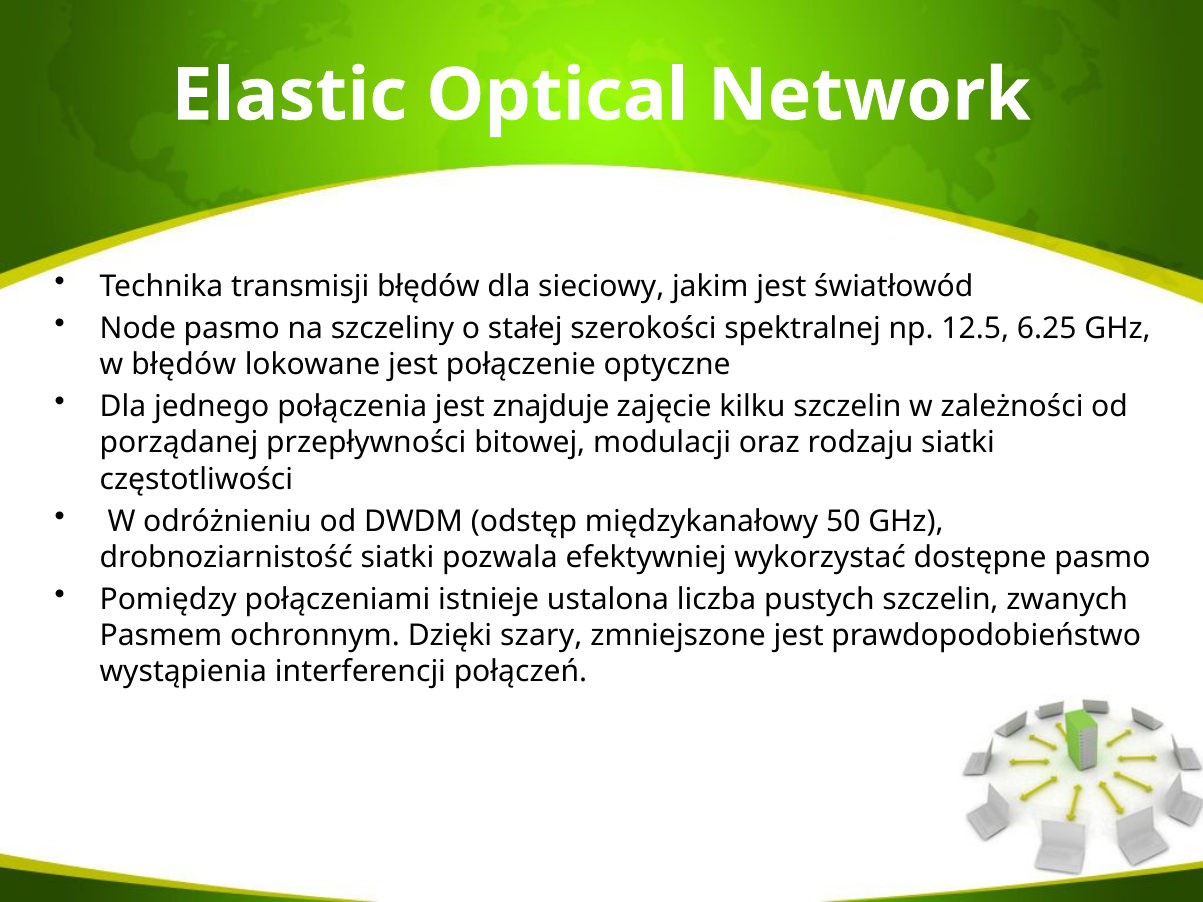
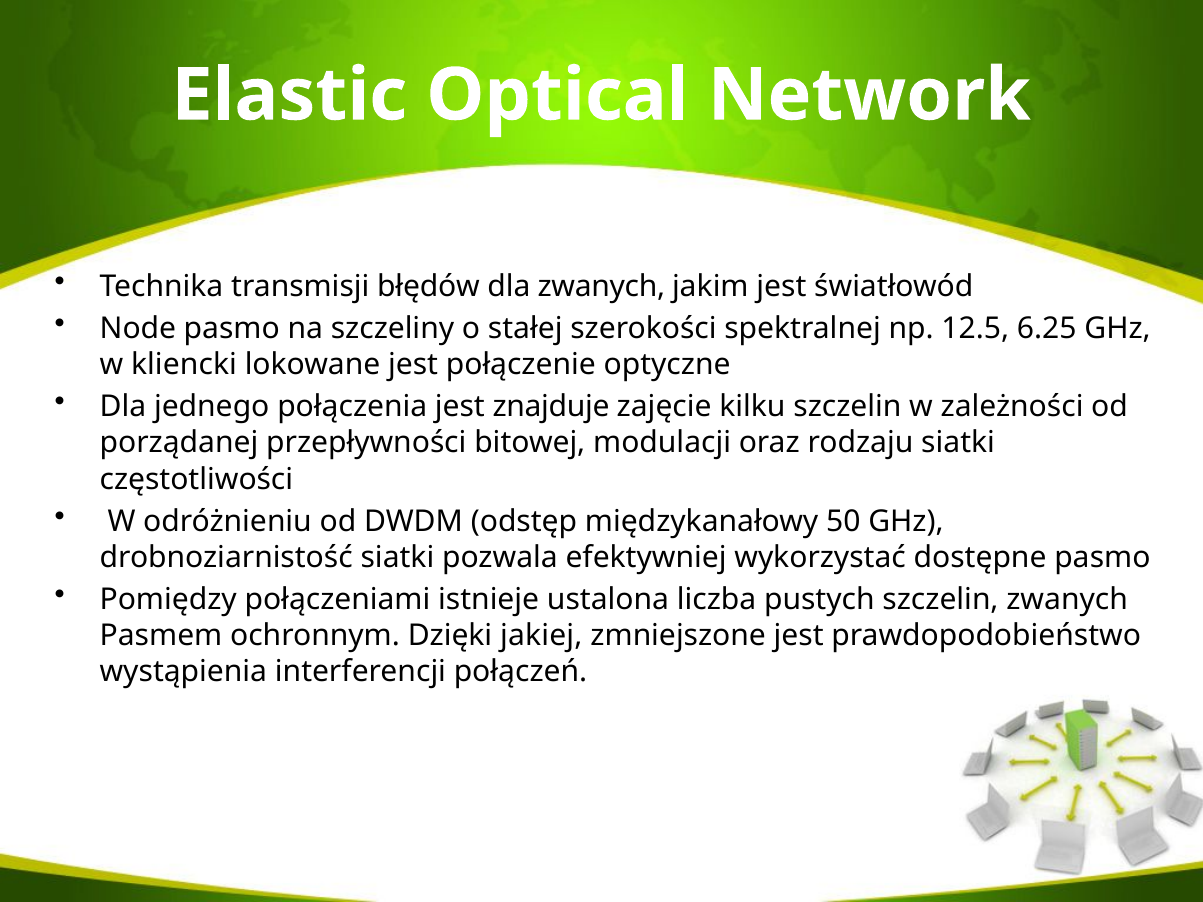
dla sieciowy: sieciowy -> zwanych (601, 287)
w błędów: błędów -> kliencki (184, 365)
szary: szary -> jakiej (541, 636)
